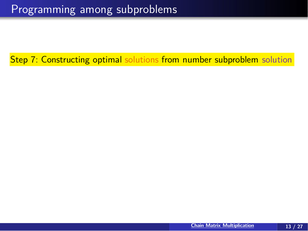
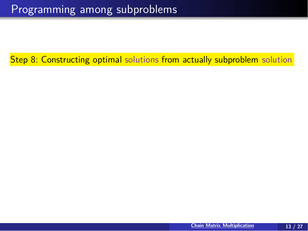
7: 7 -> 8 (35, 60)
solutions colour: orange -> purple (142, 60)
number: number -> actually (197, 60)
